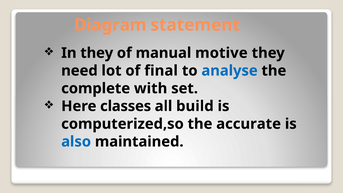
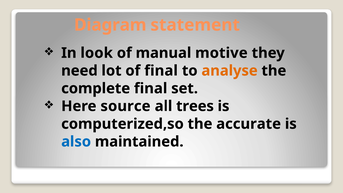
In they: they -> look (97, 53)
analyse colour: blue -> orange (230, 71)
complete with: with -> final (151, 88)
classes: classes -> source (125, 106)
build: build -> trees (195, 106)
